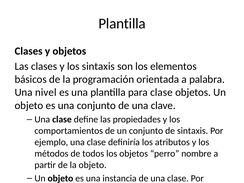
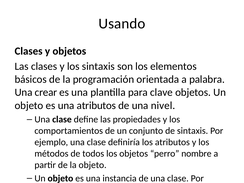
Plantilla: Plantilla -> Usando (122, 24)
nivel: nivel -> crear (46, 92)
para clase: clase -> clave (161, 92)
una conjunto: conjunto -> atributos (96, 105)
clave: clave -> nivel (163, 105)
